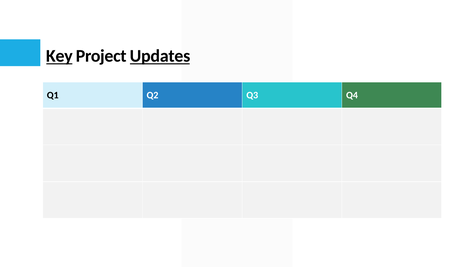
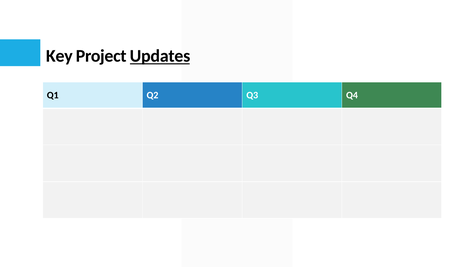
Key underline: present -> none (59, 56)
